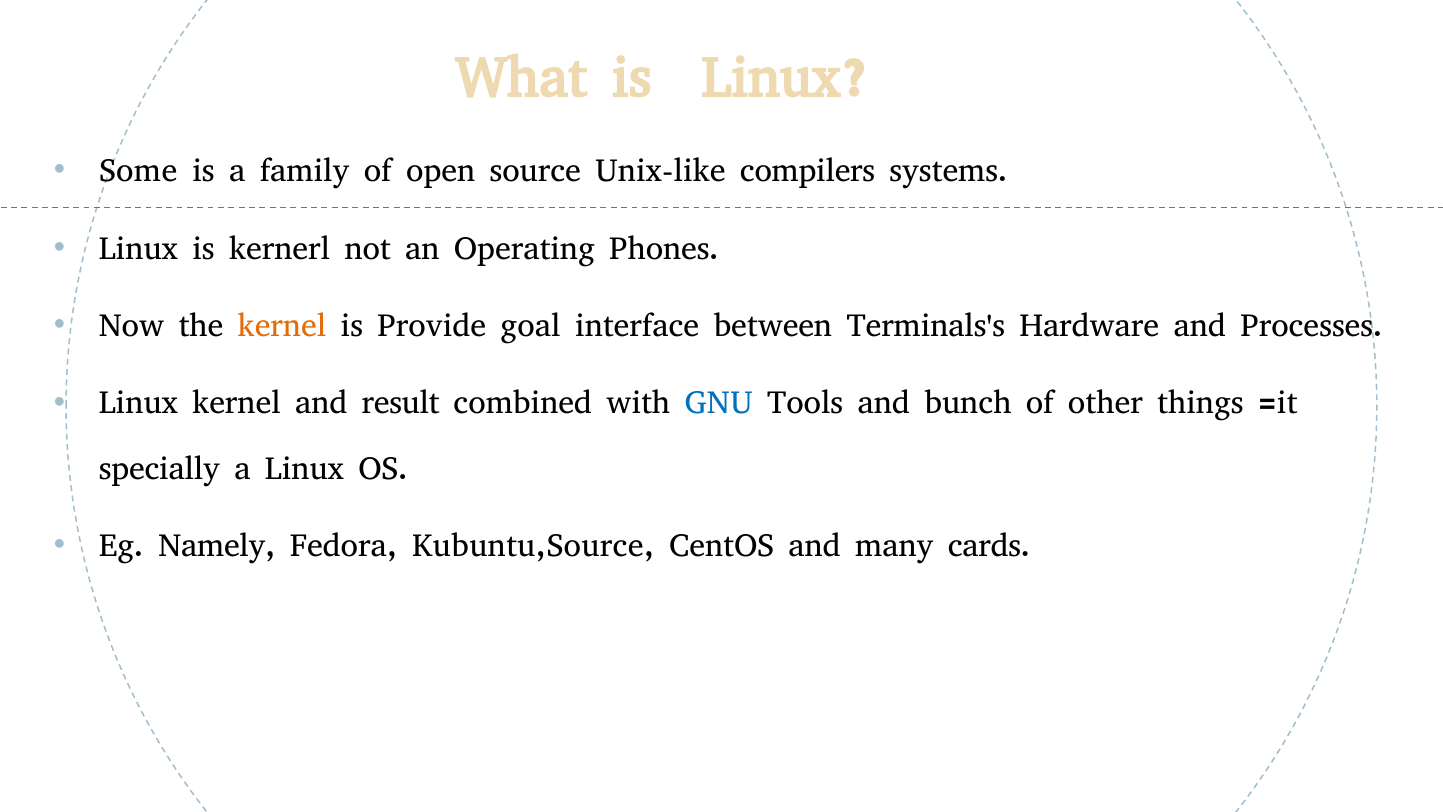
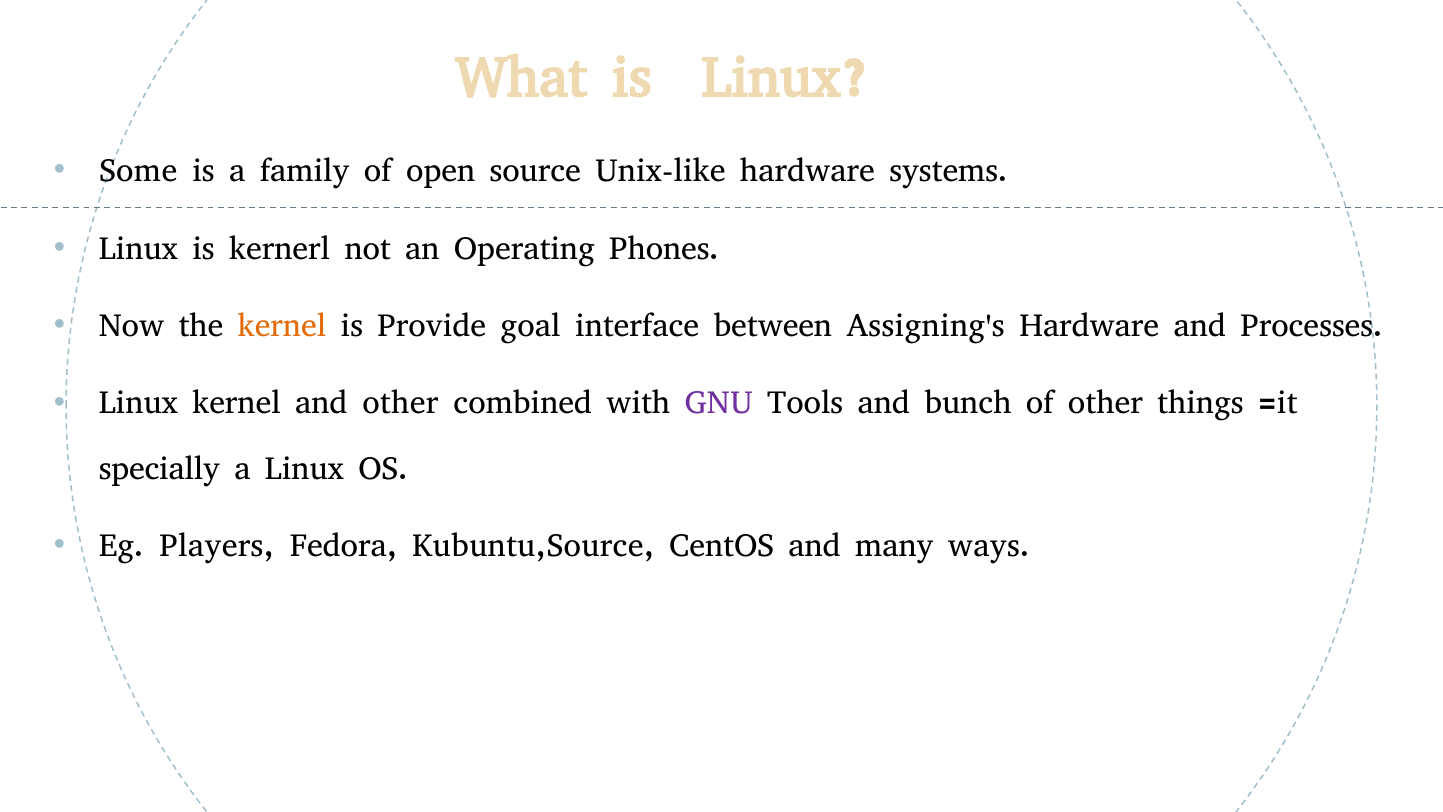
Unix-like compilers: compilers -> hardware (807, 171)
Terminals's: Terminals's -> Assigning's (926, 326)
and result: result -> other (400, 403)
GNU colour: blue -> purple (719, 403)
Namely: Namely -> Players (217, 546)
cards: cards -> ways (989, 546)
